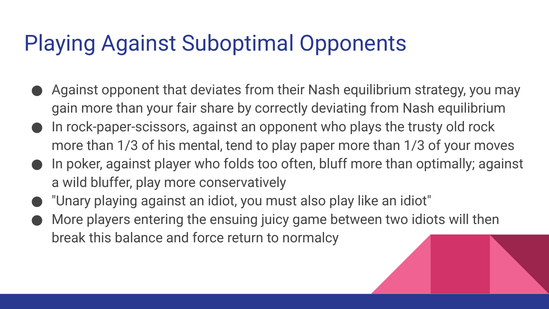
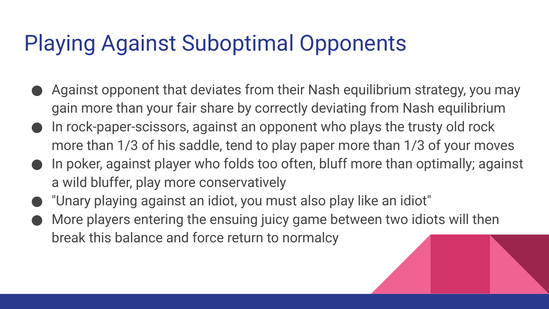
mental: mental -> saddle (201, 145)
